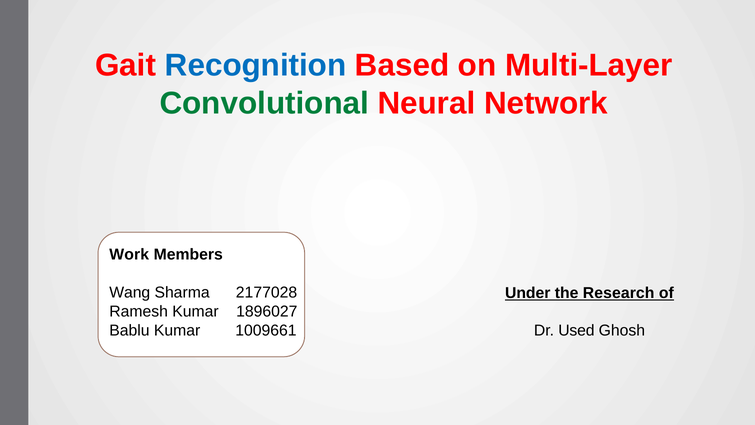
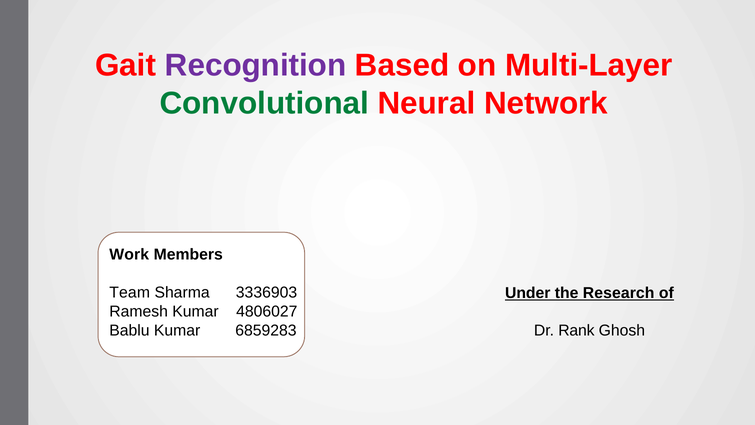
Recognition colour: blue -> purple (256, 65)
Wang: Wang -> Team (130, 292)
2177028: 2177028 -> 3336903 (267, 292)
1896027: 1896027 -> 4806027 (267, 311)
1009661: 1009661 -> 6859283 (266, 330)
Used: Used -> Rank (576, 330)
